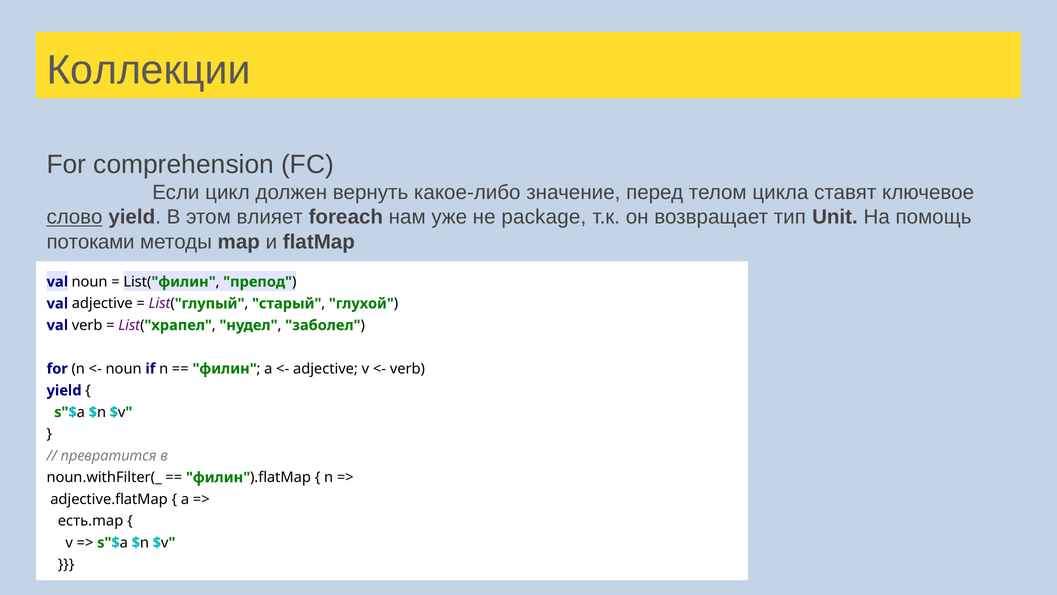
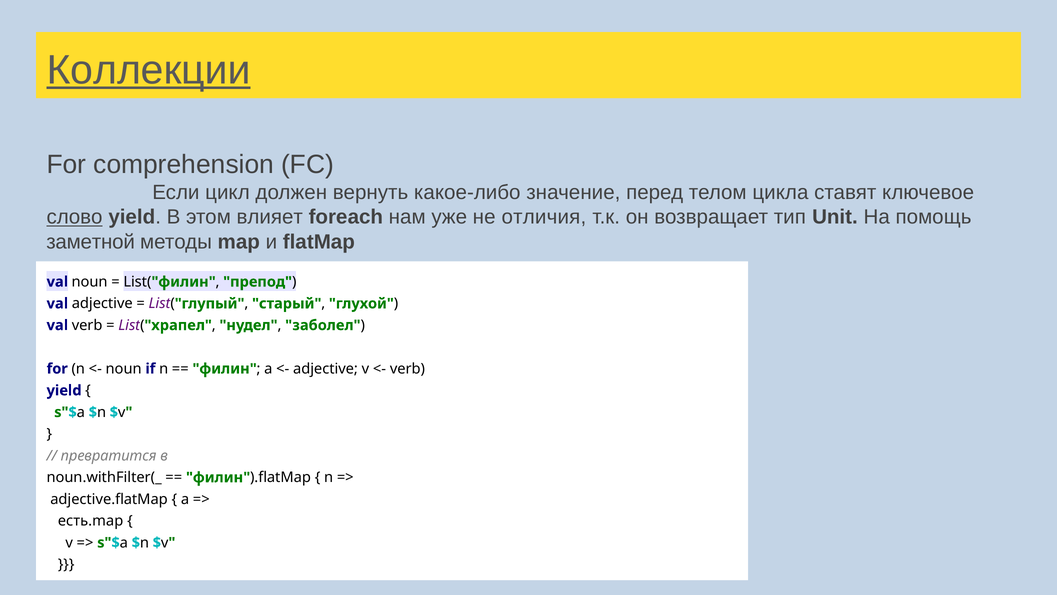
Коллекции underline: none -> present (149, 70)
package: package -> отличия (544, 217)
потоками: потоками -> заметной (91, 242)
